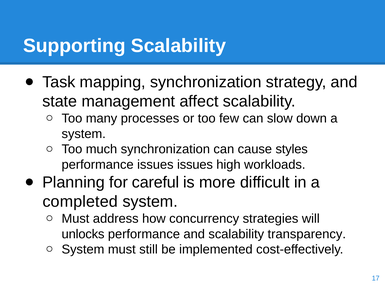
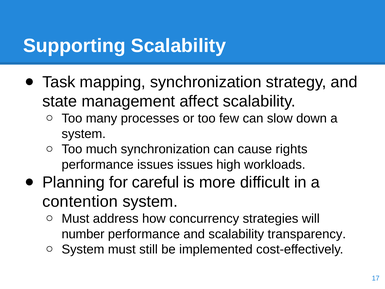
styles: styles -> rights (292, 149)
completed: completed -> contention (80, 201)
unlocks: unlocks -> number (83, 234)
